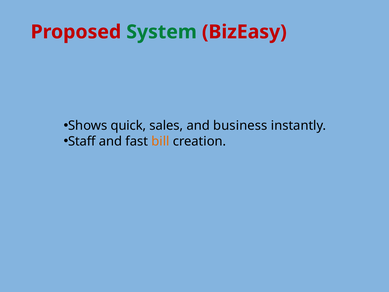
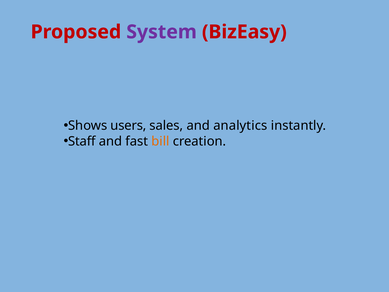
System colour: green -> purple (162, 32)
quick: quick -> users (128, 126)
business: business -> analytics (240, 126)
